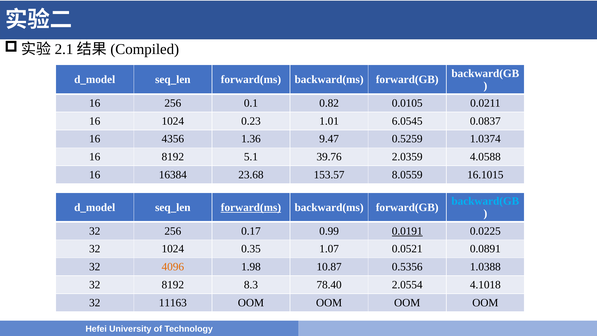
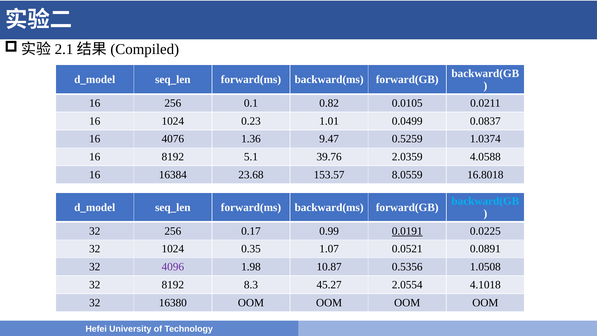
6.0545: 6.0545 -> 0.0499 (407, 121)
4356: 4356 -> 4076 (173, 139)
16.1015: 16.1015 -> 16.8018 (485, 175)
forward(ms underline: present -> none (251, 207)
4096 colour: orange -> purple (173, 267)
1.0388: 1.0388 -> 1.0508 (485, 267)
78.40: 78.40 -> 45.27 (329, 285)
11163: 11163 -> 16380 (173, 303)
